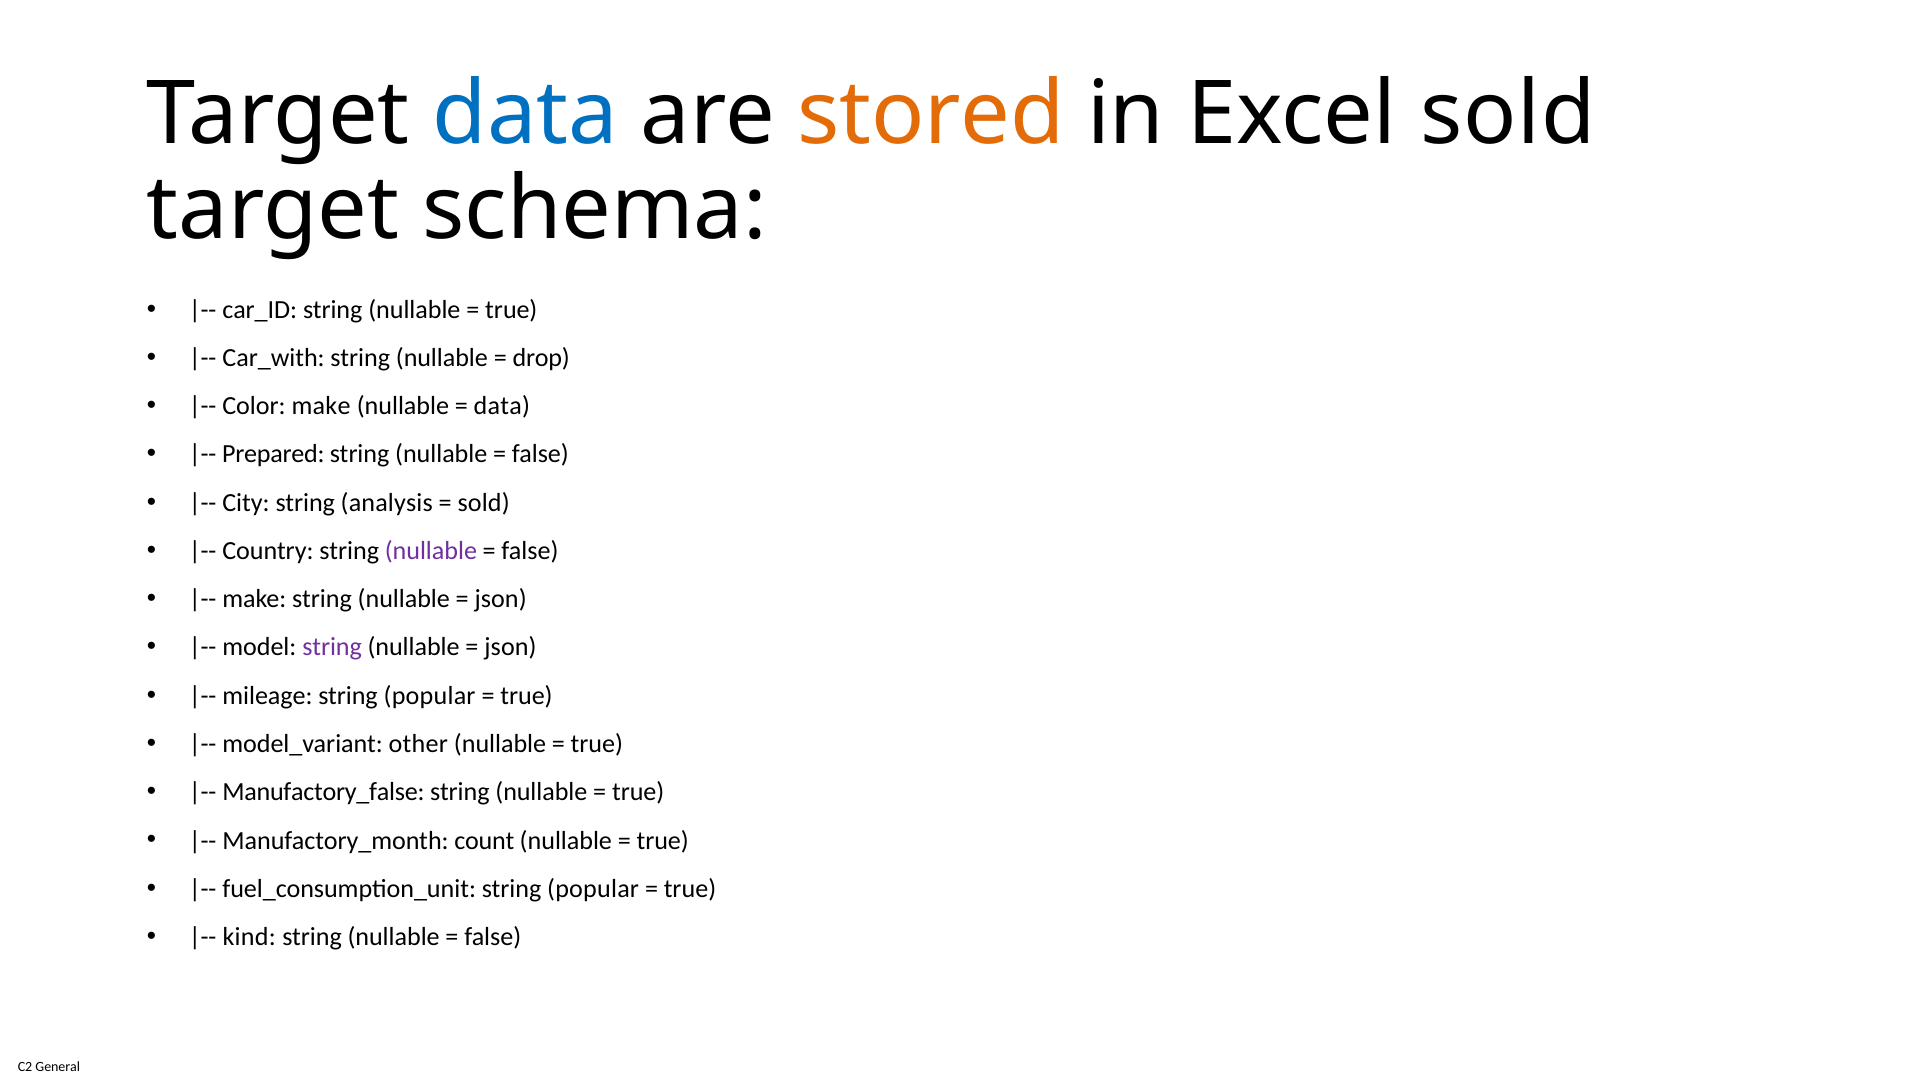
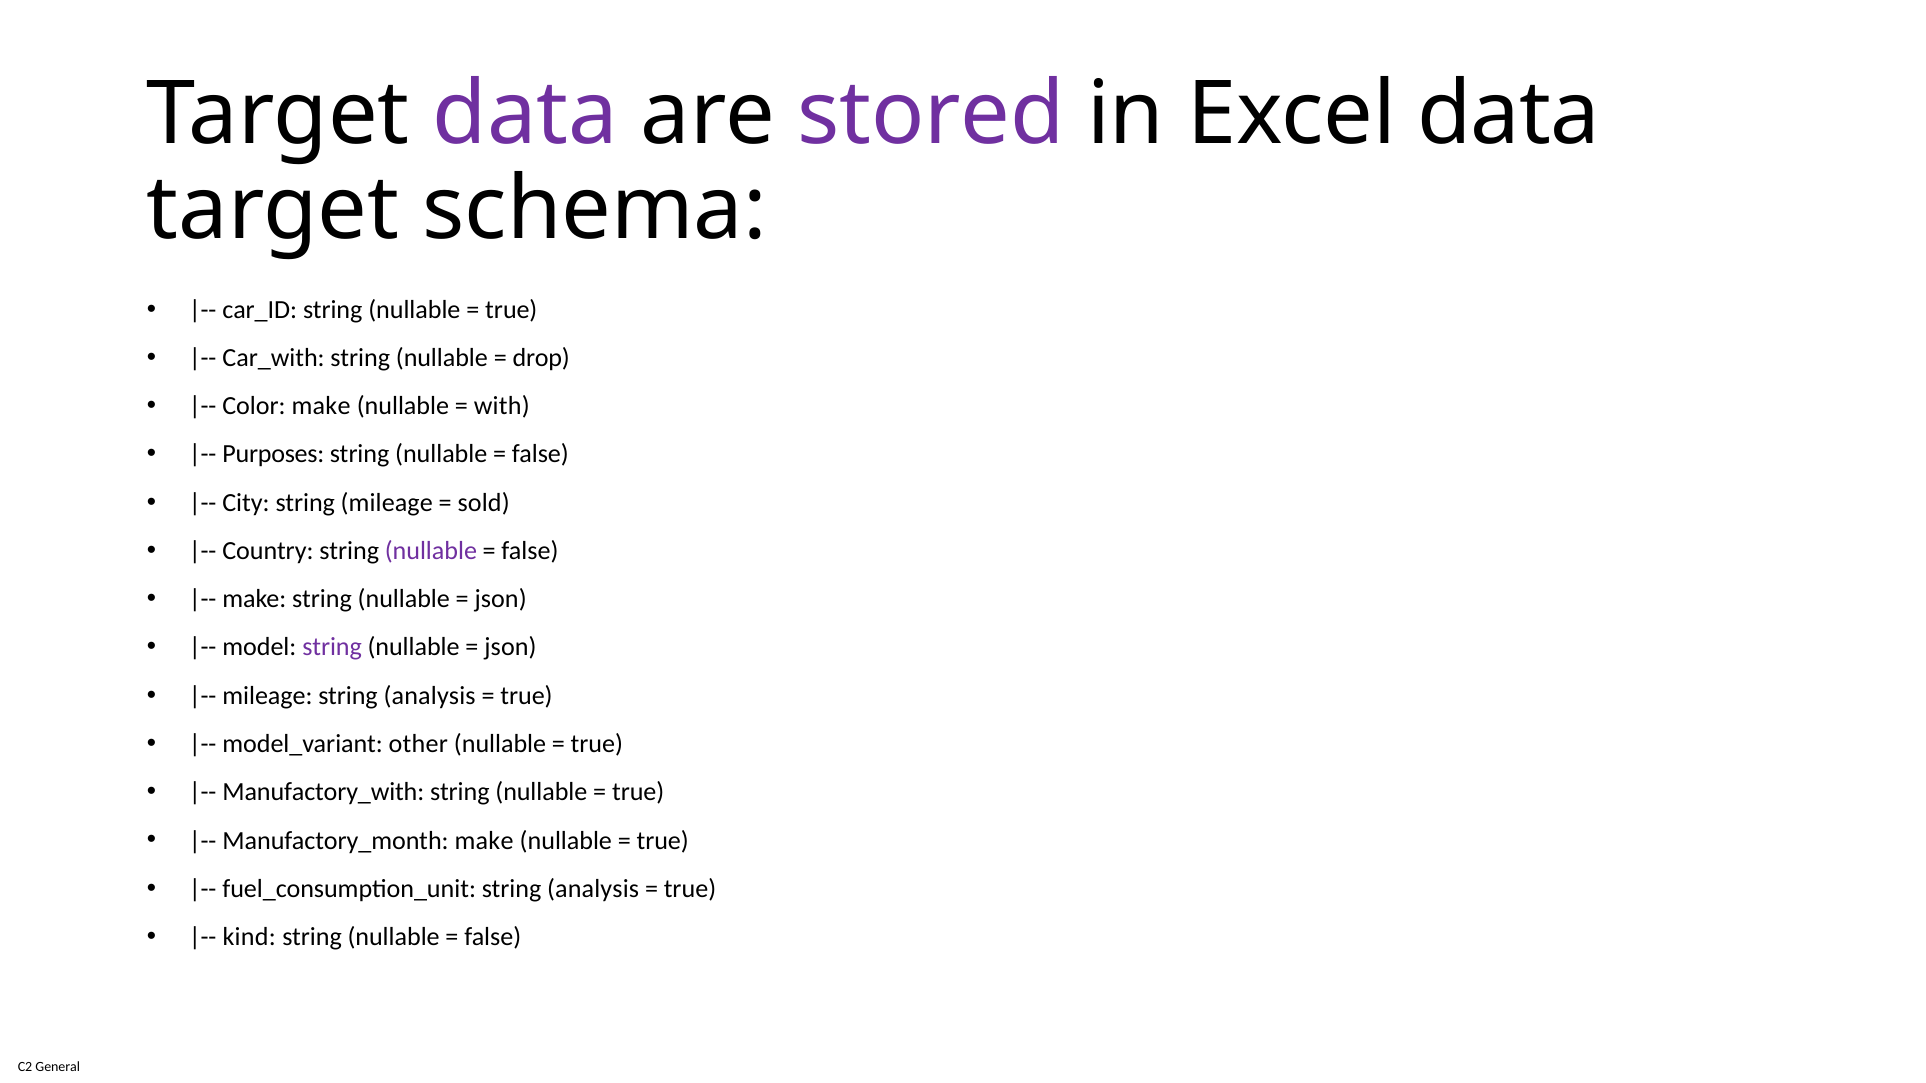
data colour: blue -> purple (525, 114)
stored colour: orange -> purple (931, 114)
Excel sold: sold -> data (1509, 114)
data: data -> with (502, 406)
Prepared: Prepared -> Purposes (273, 454)
string analysis: analysis -> mileage (387, 503)
mileage string popular: popular -> analysis (430, 696)
Manufactory_false: Manufactory_false -> Manufactory_with (323, 792)
Manufactory_month count: count -> make (484, 841)
fuel_consumption_unit string popular: popular -> analysis (593, 889)
